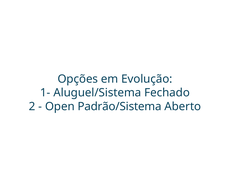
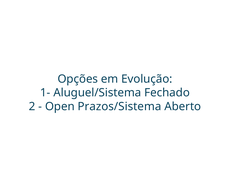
Padrão/Sistema: Padrão/Sistema -> Prazos/Sistema (119, 107)
